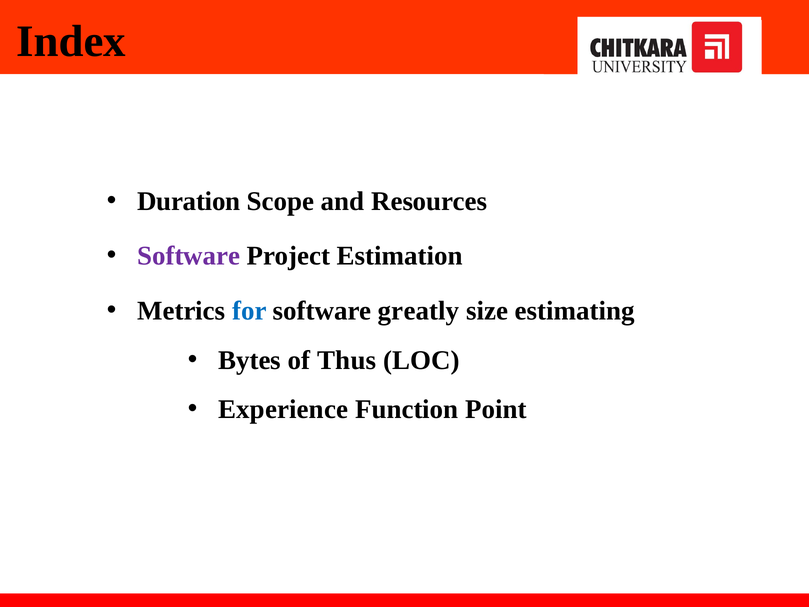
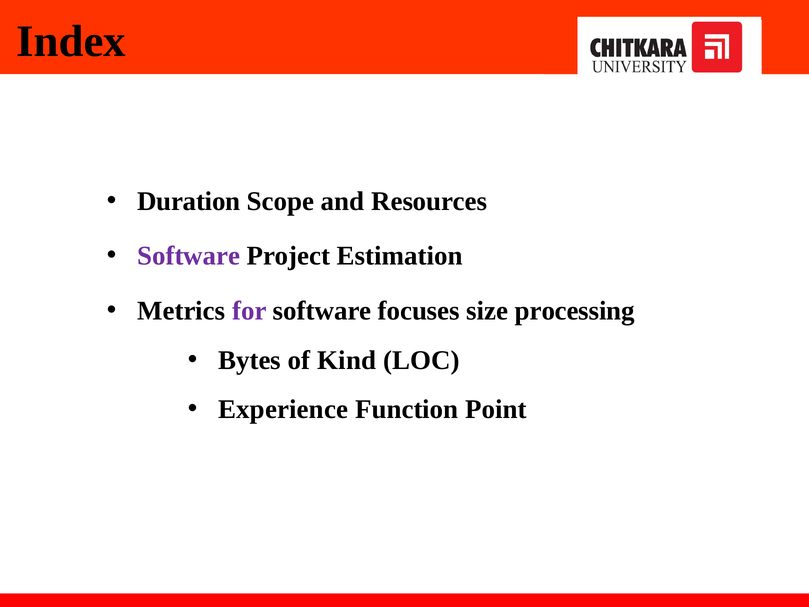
for colour: blue -> purple (249, 311)
greatly: greatly -> focuses (419, 311)
estimating: estimating -> processing (575, 311)
Thus: Thus -> Kind (347, 360)
